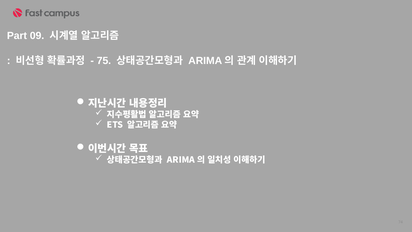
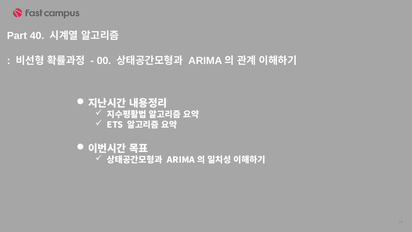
09: 09 -> 40 (37, 36)
75: 75 -> 00 (104, 61)
